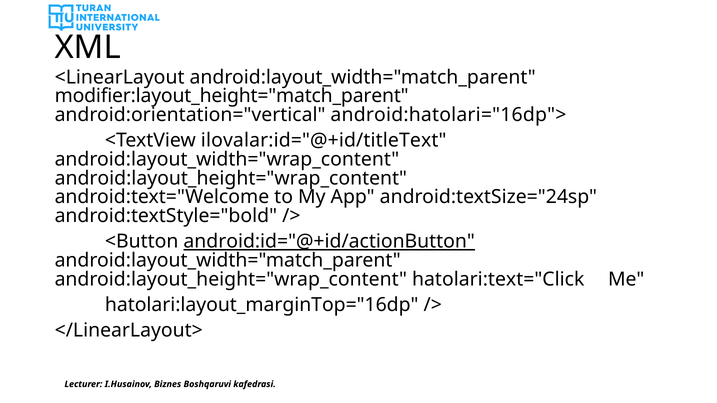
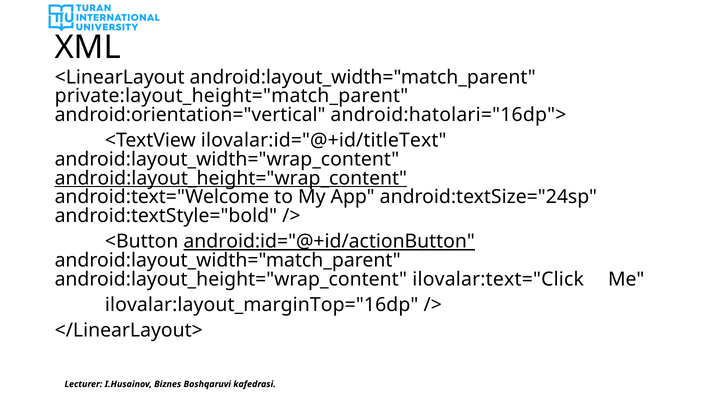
modifier:layout_height="match_parent: modifier:layout_height="match_parent -> private:layout_height="match_parent (231, 96)
android:layout_height="wrap_content underline: none -> present (231, 178)
hatolari:text="Click: hatolari:text="Click -> ilovalar:text="Click (498, 279)
hatolari:layout_marginTop="16dp: hatolari:layout_marginTop="16dp -> ilovalar:layout_marginTop="16dp (262, 305)
